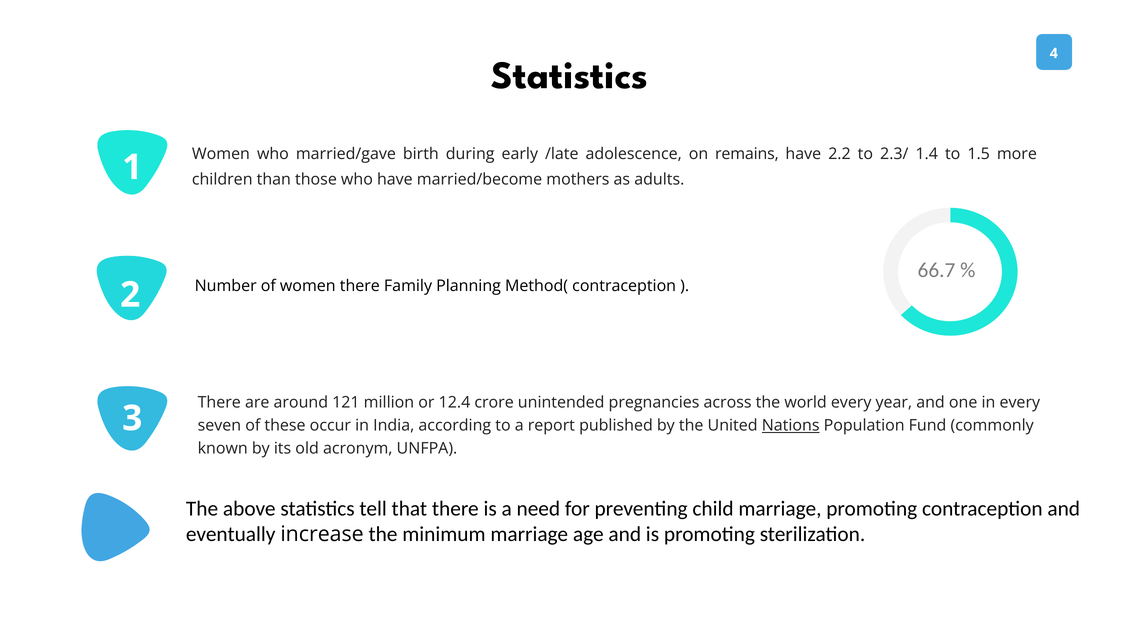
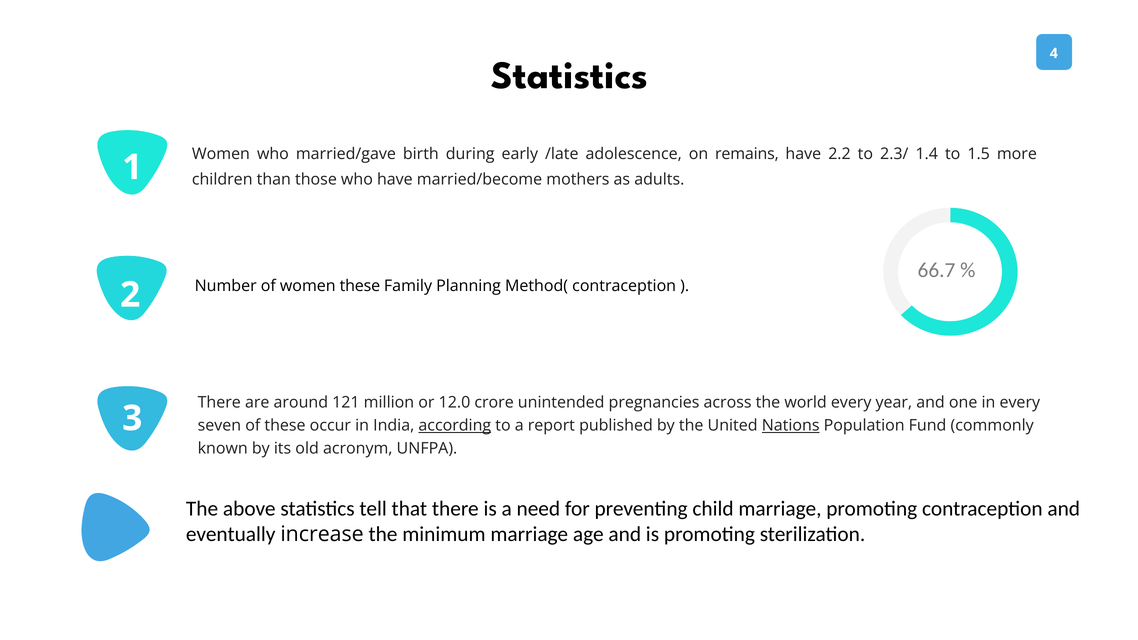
women there: there -> these (360, 286)
12.4: 12.4 -> 12.0 (454, 403)
according underline: none -> present (455, 426)
